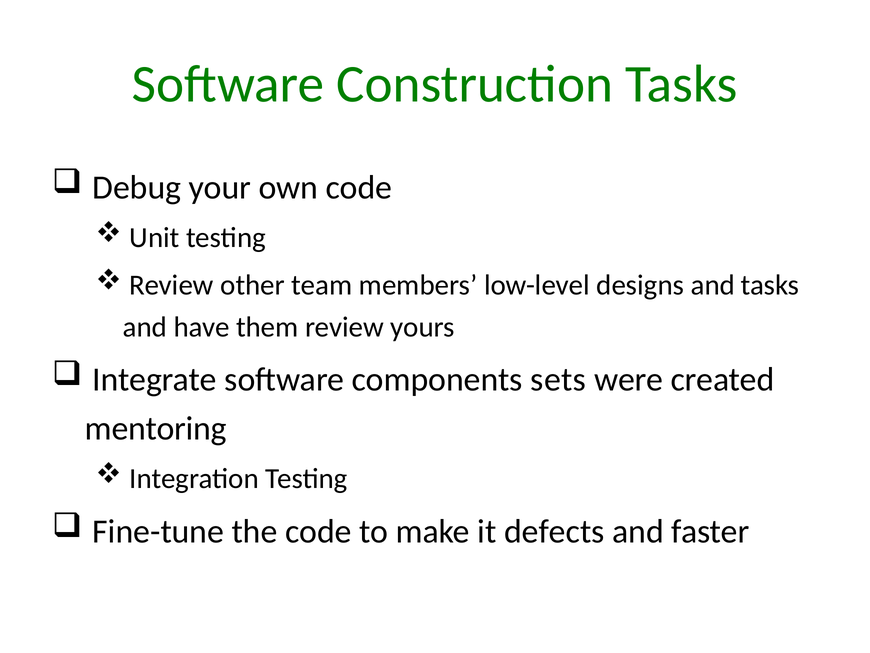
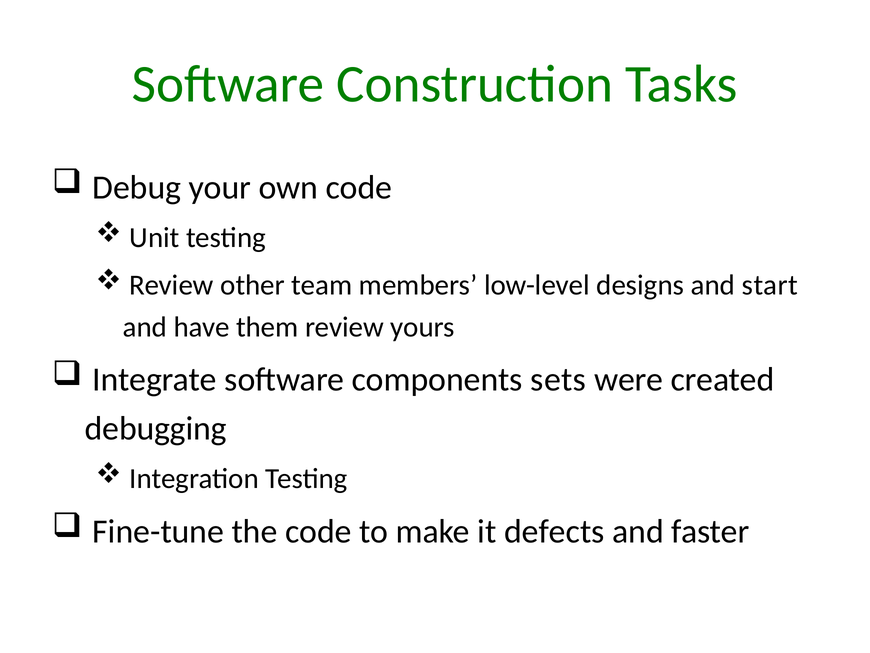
and tasks: tasks -> start (770, 285)
mentoring: mentoring -> debugging (156, 428)
